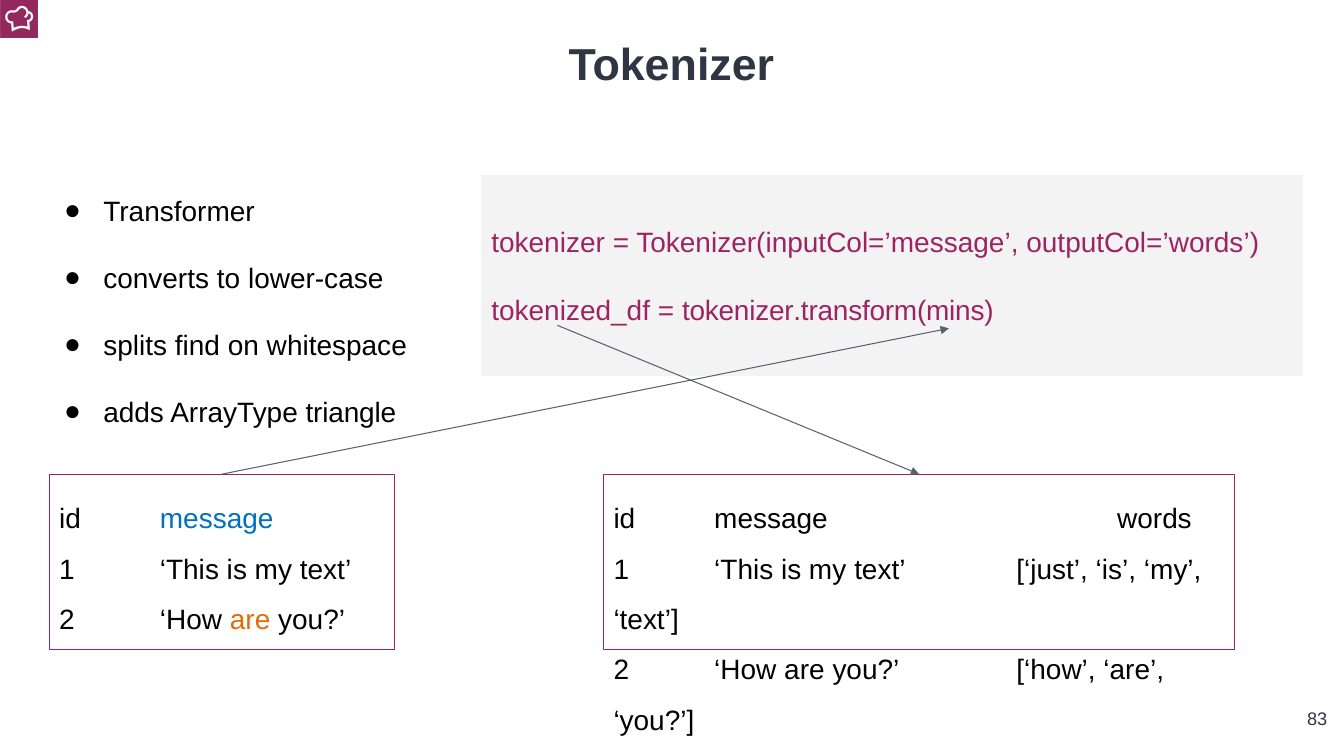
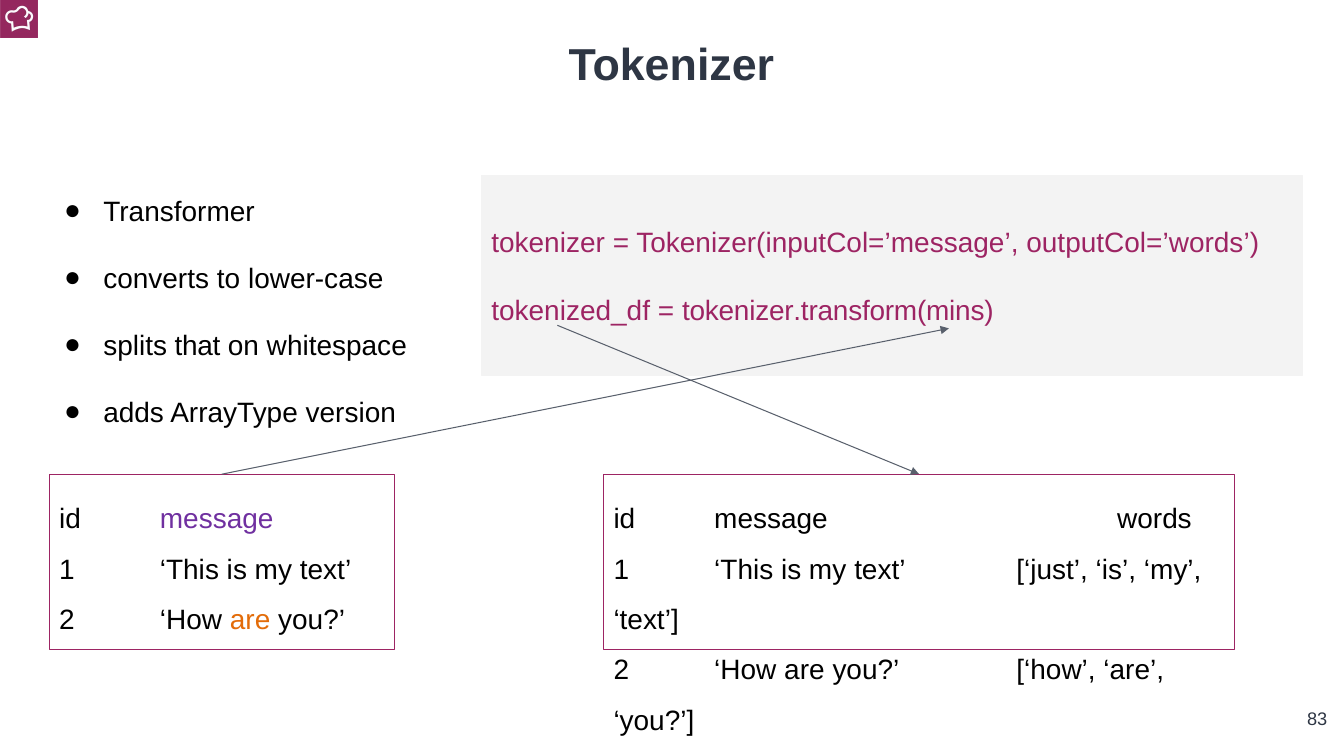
find: find -> that (198, 346)
triangle: triangle -> version (351, 414)
message colour: blue -> purple (217, 520)
